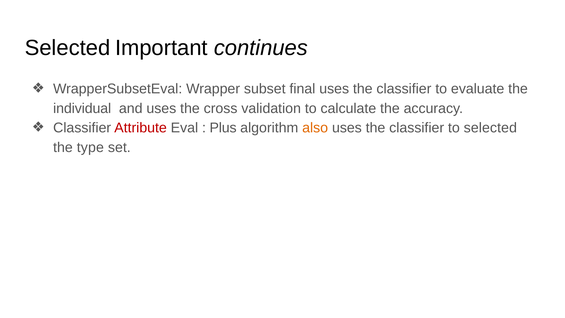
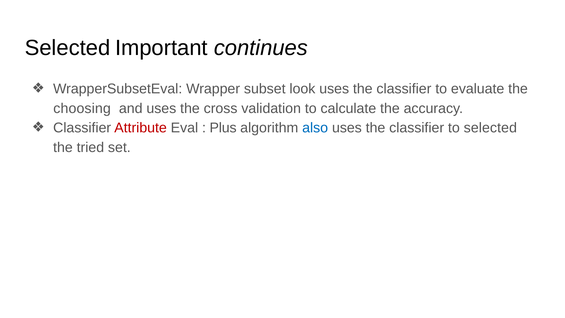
final: final -> look (302, 89)
individual: individual -> choosing (82, 108)
also colour: orange -> blue (315, 128)
type: type -> tried (90, 147)
